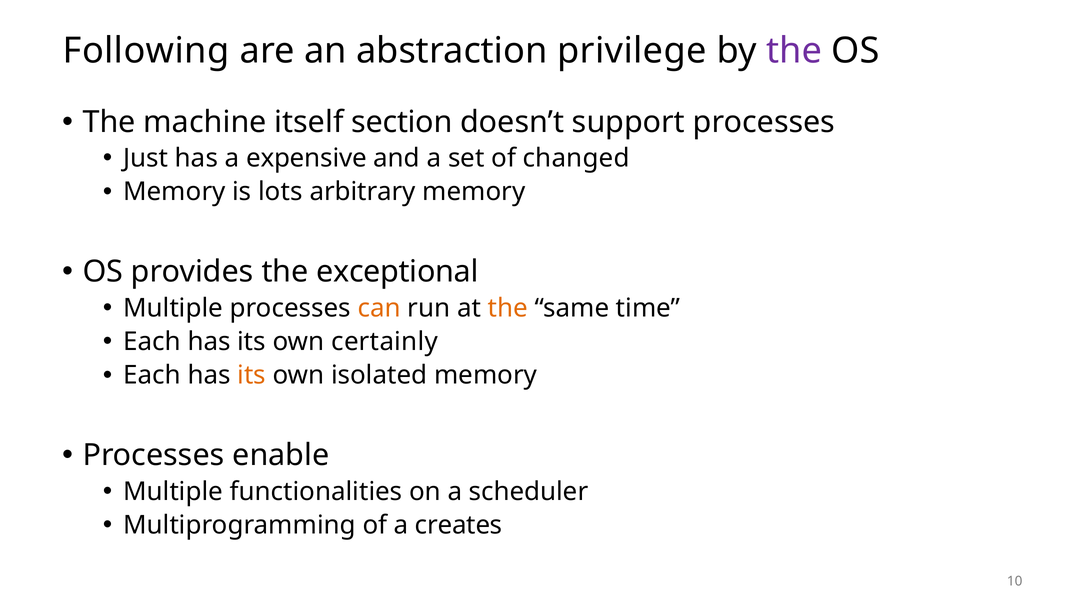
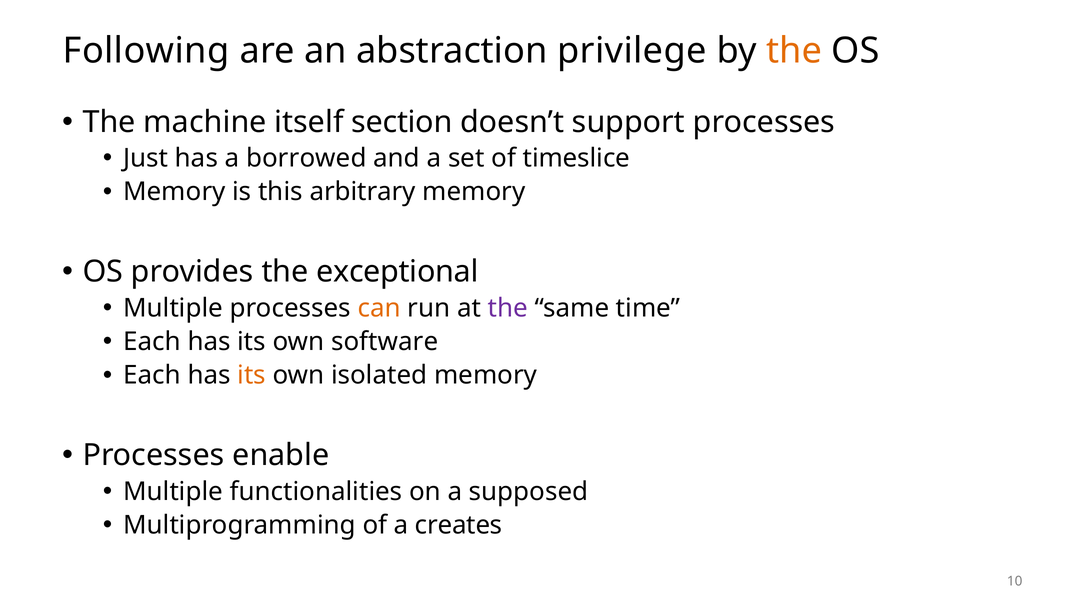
the colour: purple -> orange (794, 51)
expensive: expensive -> borrowed (306, 158)
changed: changed -> timeslice (576, 158)
lots: lots -> this (280, 192)
the colour: orange -> purple (508, 308)
certainly: certainly -> software (385, 342)
scheduler: scheduler -> supposed (529, 492)
